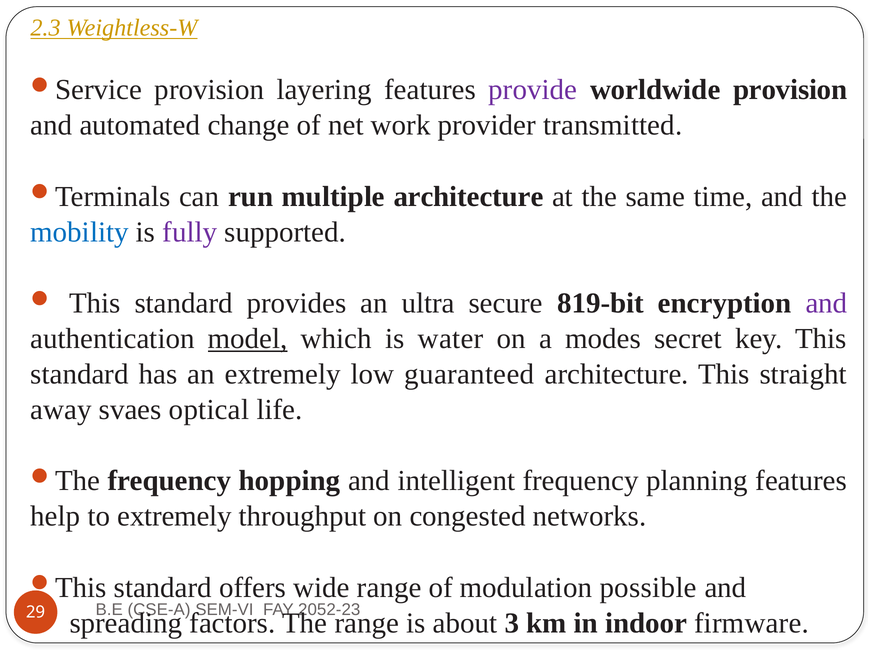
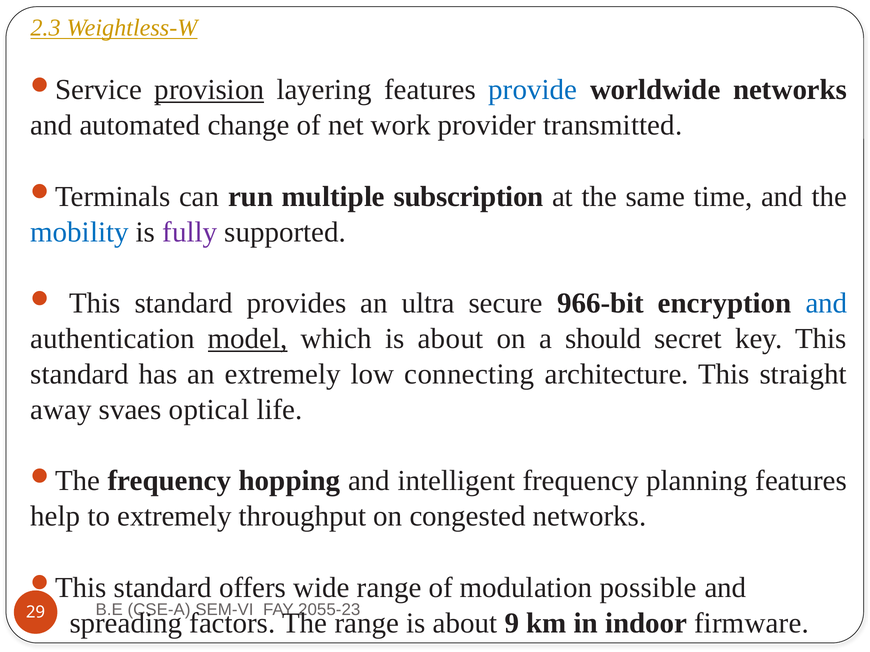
provision underline: none -> present (209, 90)
provide colour: purple -> blue (533, 90)
worldwide provision: provision -> networks (790, 90)
multiple architecture: architecture -> subscription (469, 197)
819-bit: 819-bit -> 966-bit (601, 304)
and colour: purple -> blue (827, 304)
which is water: water -> about (451, 339)
modes: modes -> should (603, 339)
guaranteed: guaranteed -> connecting (469, 374)
2052-23: 2052-23 -> 2055-23 (329, 610)
3: 3 -> 9 (512, 624)
